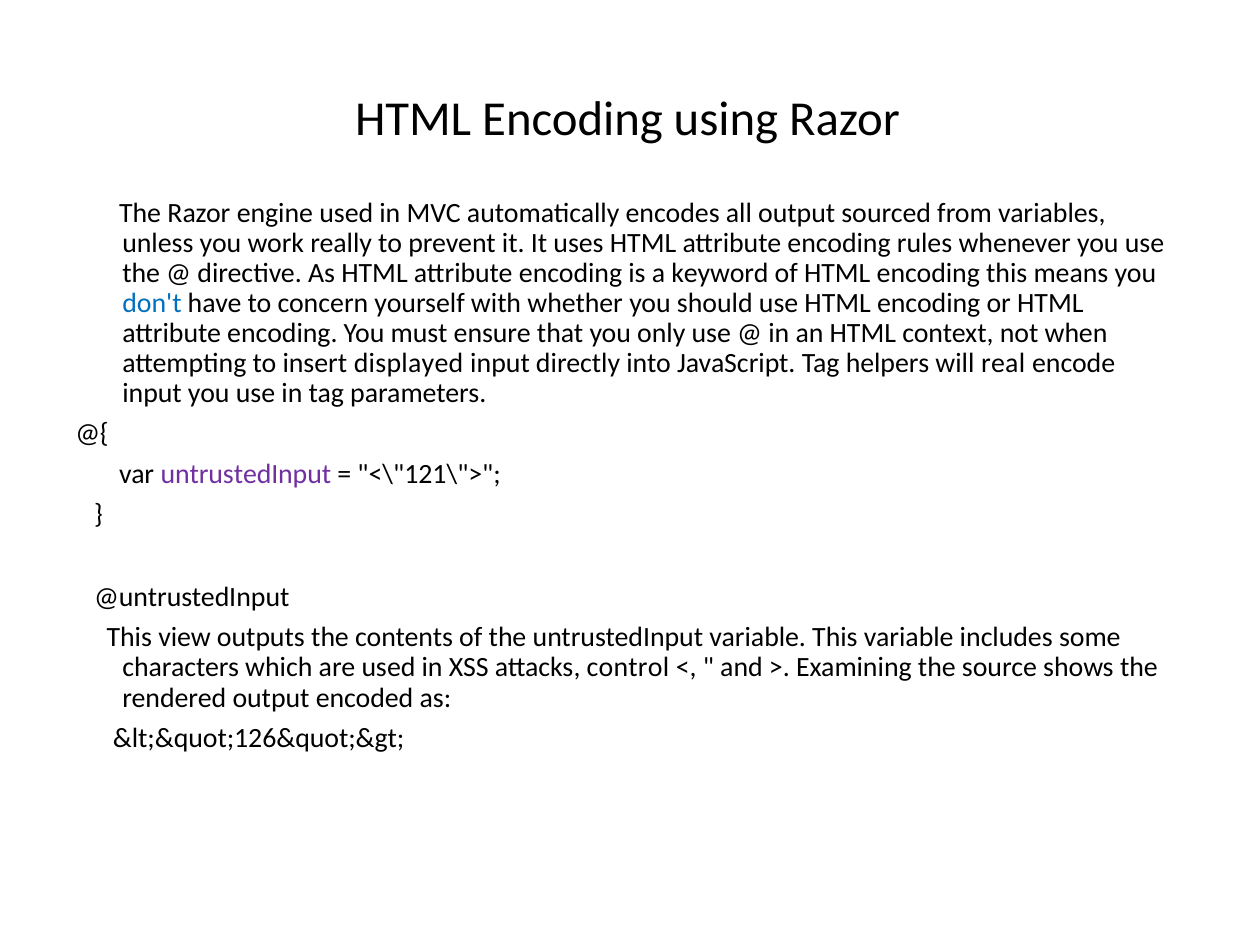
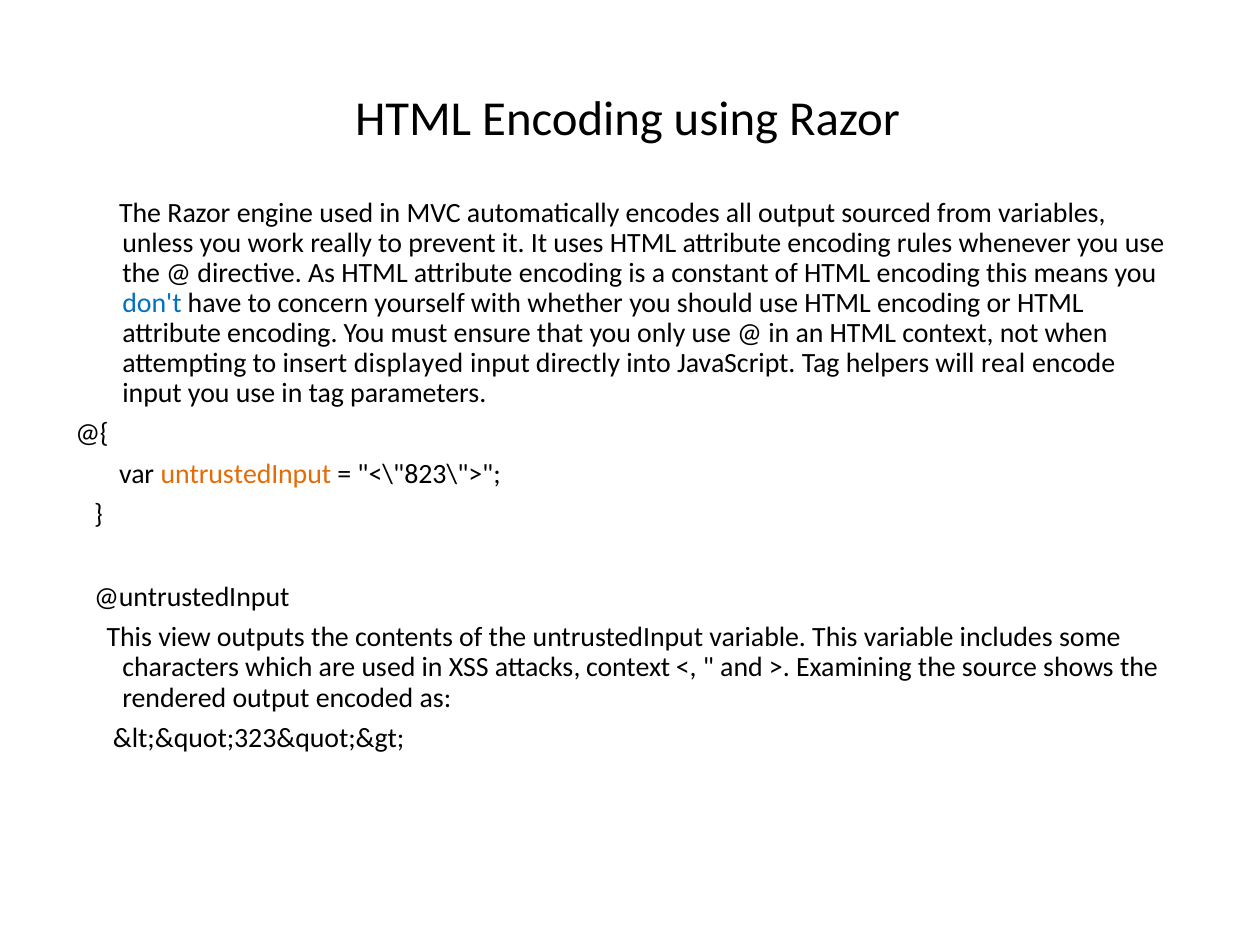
keyword: keyword -> constant (720, 273)
untrustedInput colour: purple -> orange (246, 474)
<\"121\">: <\"121\"> -> <\"823\"> (429, 474)
attacks control: control -> context (628, 668)
&lt;&quot;126&quot;&gt: &lt;&quot;126&quot;&gt -> &lt;&quot;323&quot;&gt (259, 738)
